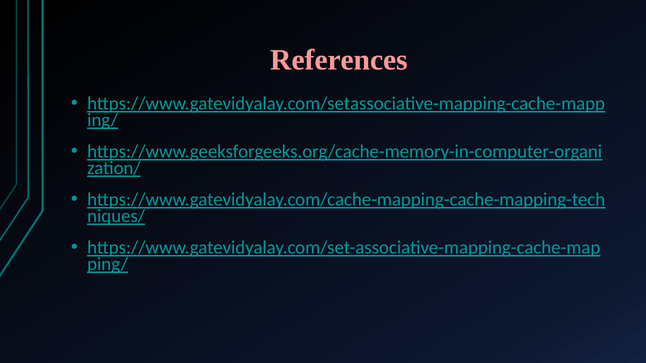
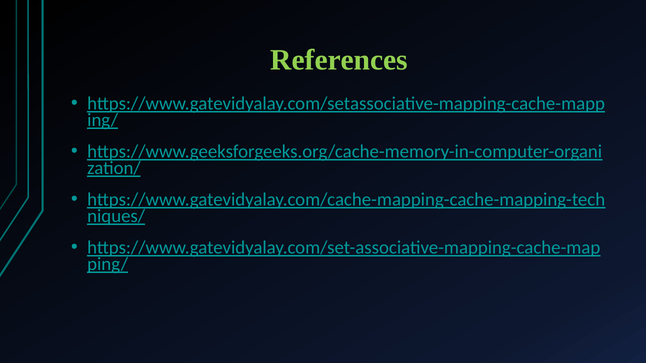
References colour: pink -> light green (339, 60)
